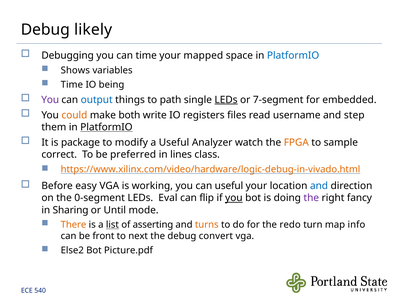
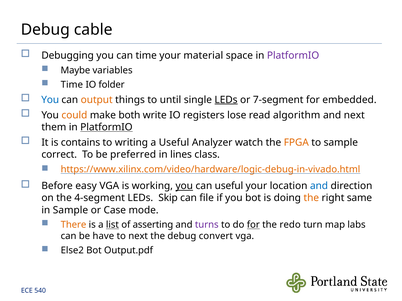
likely: likely -> cable (93, 30)
mapped: mapped -> material (203, 56)
PlatformIO colour: blue -> purple (293, 56)
Shows: Shows -> Maybe (75, 70)
being: being -> folder (112, 85)
You colour: purple -> blue (50, 100)
output colour: blue -> orange (97, 100)
path: path -> until (170, 100)
files: files -> lose (237, 115)
username: username -> algorithm (297, 115)
and step: step -> next (354, 115)
package: package -> contains (81, 143)
modify: modify -> writing (131, 143)
you underline: none -> present (184, 186)
0-segment: 0-segment -> 4-segment (100, 198)
Eval: Eval -> Skip (168, 198)
flip: flip -> file (207, 198)
you underline: present -> none (234, 198)
the colour: purple -> orange (311, 198)
fancy: fancy -> same (359, 198)
in Sharing: Sharing -> Sample (70, 210)
Until: Until -> Case (115, 210)
turns colour: orange -> purple (207, 225)
for underline: none -> present (253, 225)
info: info -> labs (357, 225)
front: front -> have (103, 236)
Picture.pdf: Picture.pdf -> Output.pdf (129, 251)
